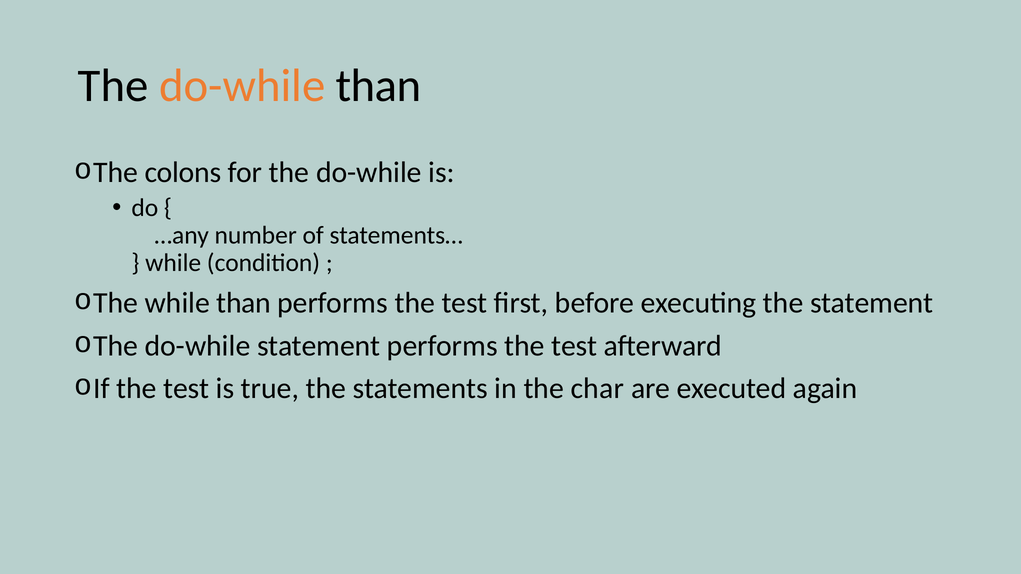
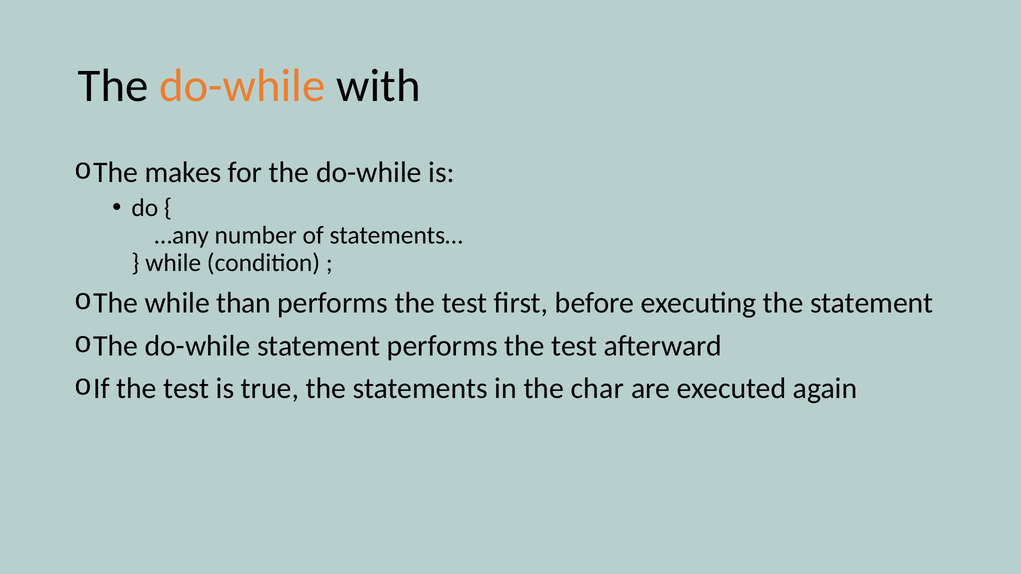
do-while than: than -> with (378, 86)
colons: colons -> makes (183, 173)
